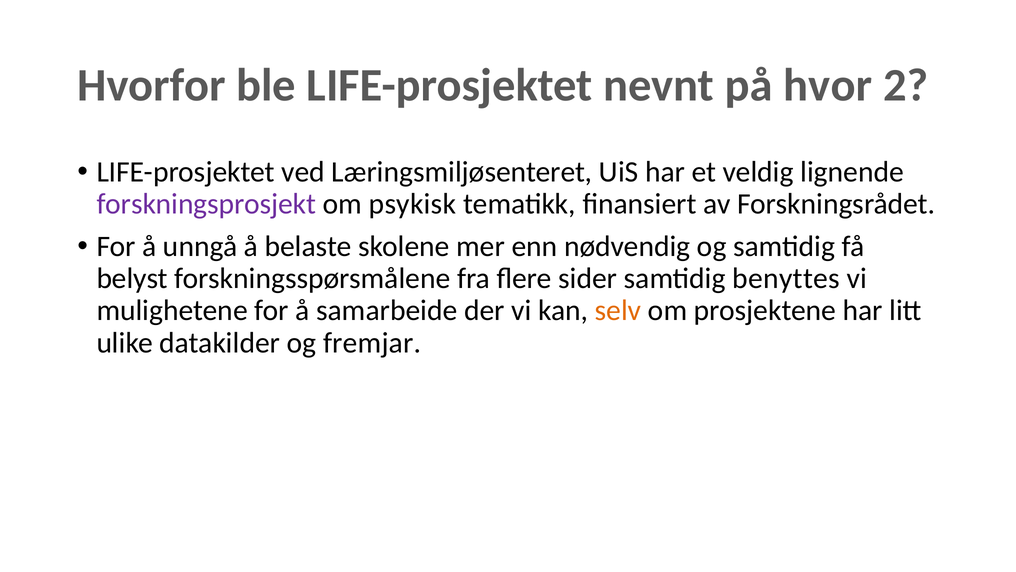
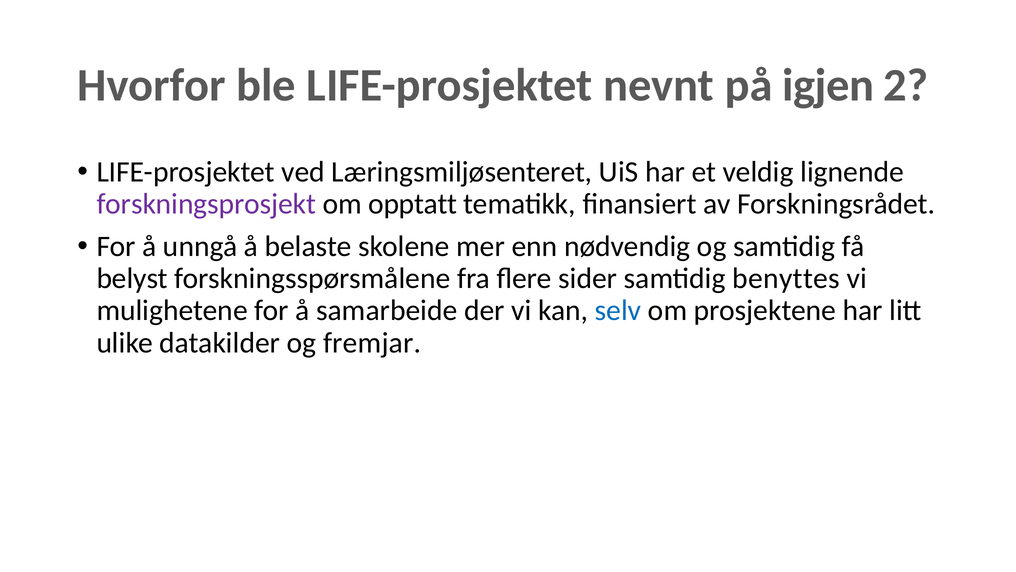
hvor: hvor -> igjen (828, 85)
psykisk: psykisk -> opptatt (413, 204)
selv colour: orange -> blue (618, 310)
